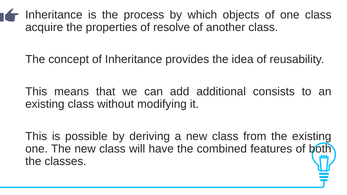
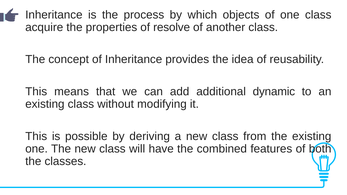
consists: consists -> dynamic (274, 92)
